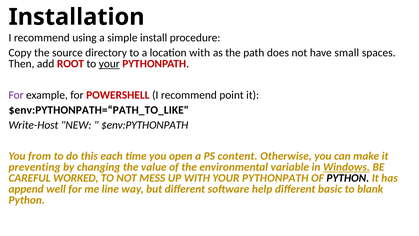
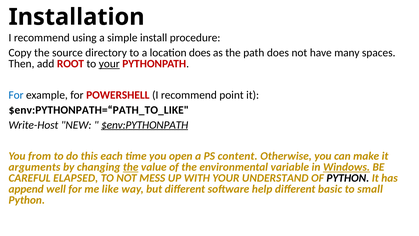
location with: with -> does (200, 53)
small: small -> many (347, 53)
For colour: purple -> blue (16, 95)
$env:PYTHONPATH underline: none -> present (145, 125)
preventing: preventing -> arguments (34, 167)
the underline: none -> present (131, 167)
WORKED: WORKED -> ELAPSED (76, 178)
WITH YOUR PYTHONPATH: PYTHONPATH -> UNDERSTAND (275, 178)
line: line -> like (110, 189)
blank: blank -> small (370, 189)
